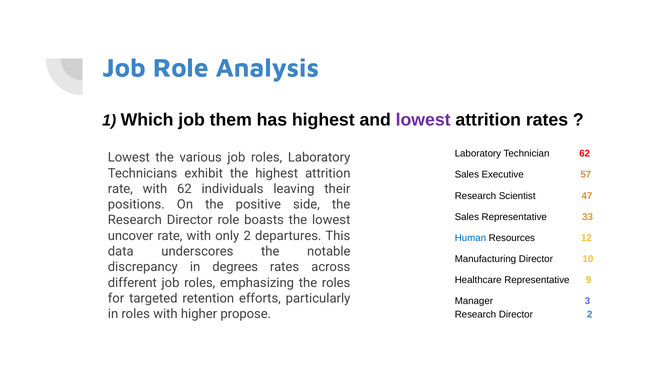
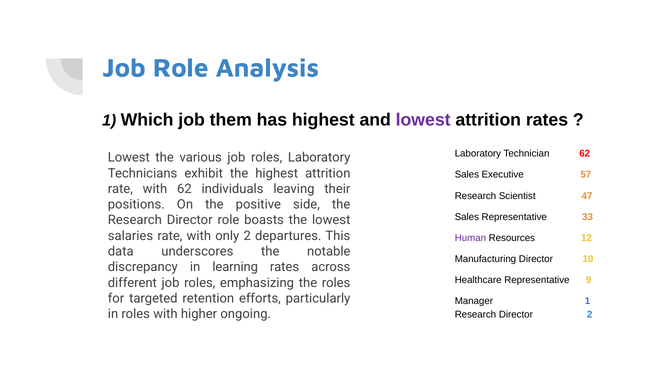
uncover: uncover -> salaries (130, 236)
Human colour: blue -> purple (470, 238)
degrees: degrees -> learning (235, 267)
Manager 3: 3 -> 1 (588, 301)
propose: propose -> ongoing (246, 314)
